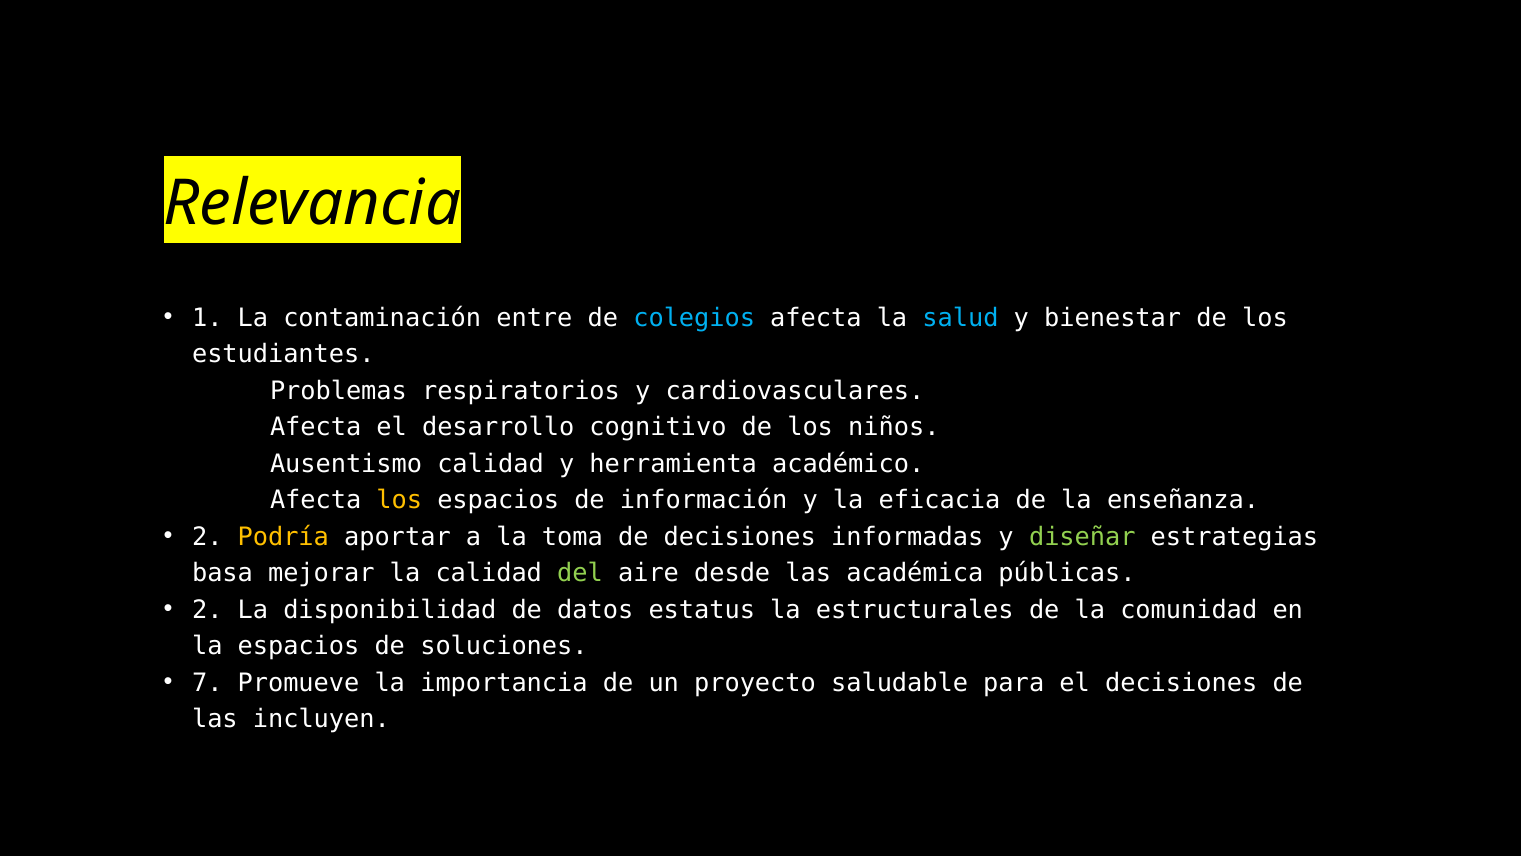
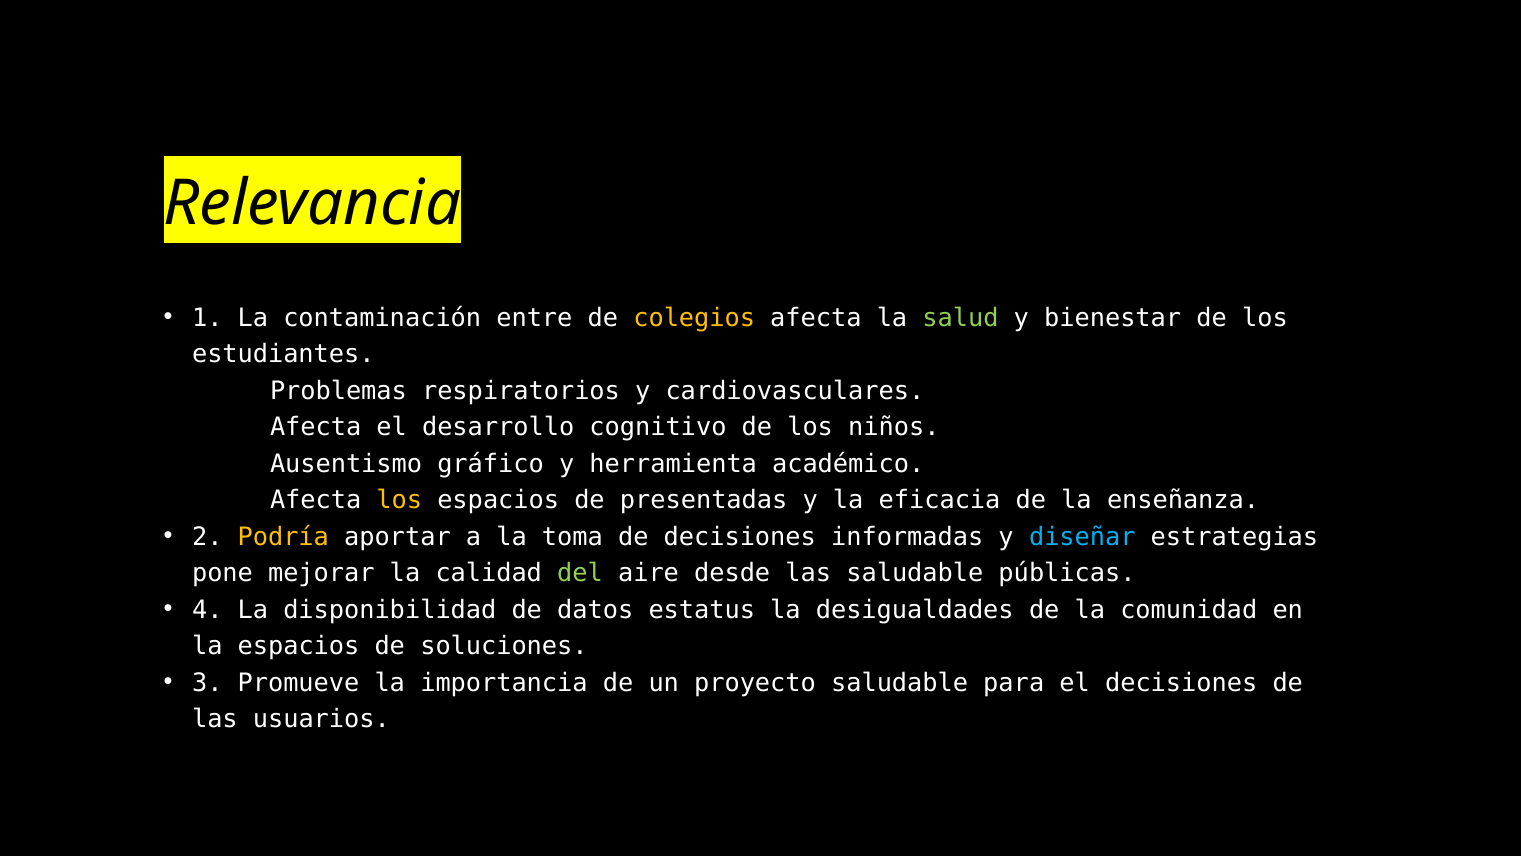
colegios colour: light blue -> yellow (694, 318)
salud colour: light blue -> light green (960, 318)
Ausentismo calidad: calidad -> gráfico (491, 464)
información: información -> presentadas (704, 500)
diseñar colour: light green -> light blue (1082, 537)
basa: basa -> pone (222, 573)
las académica: académica -> saludable (915, 573)
2: 2 -> 4 (207, 610)
estructurales: estructurales -> desigualdades (915, 610)
7: 7 -> 3 (207, 683)
incluyen: incluyen -> usuarios (321, 719)
